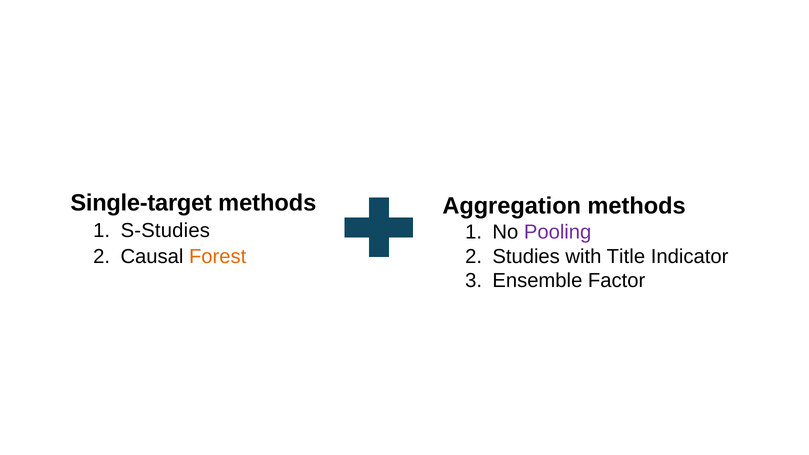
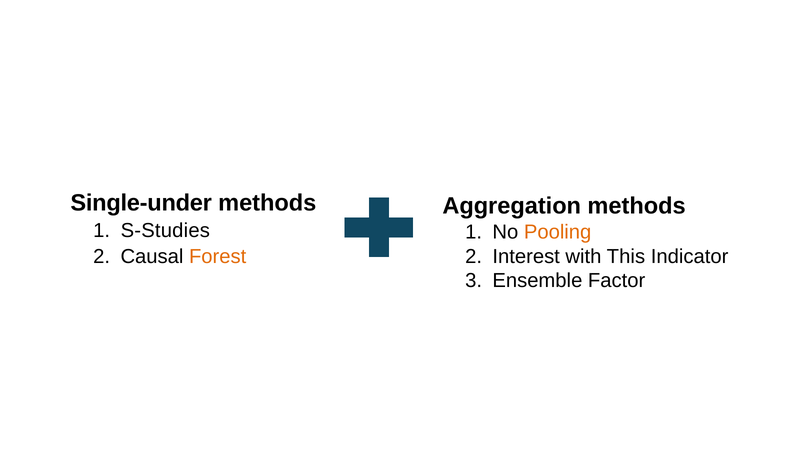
Single-target: Single-target -> Single-under (141, 203)
Pooling colour: purple -> orange (558, 232)
Studies: Studies -> Interest (526, 256)
Title: Title -> This (626, 256)
